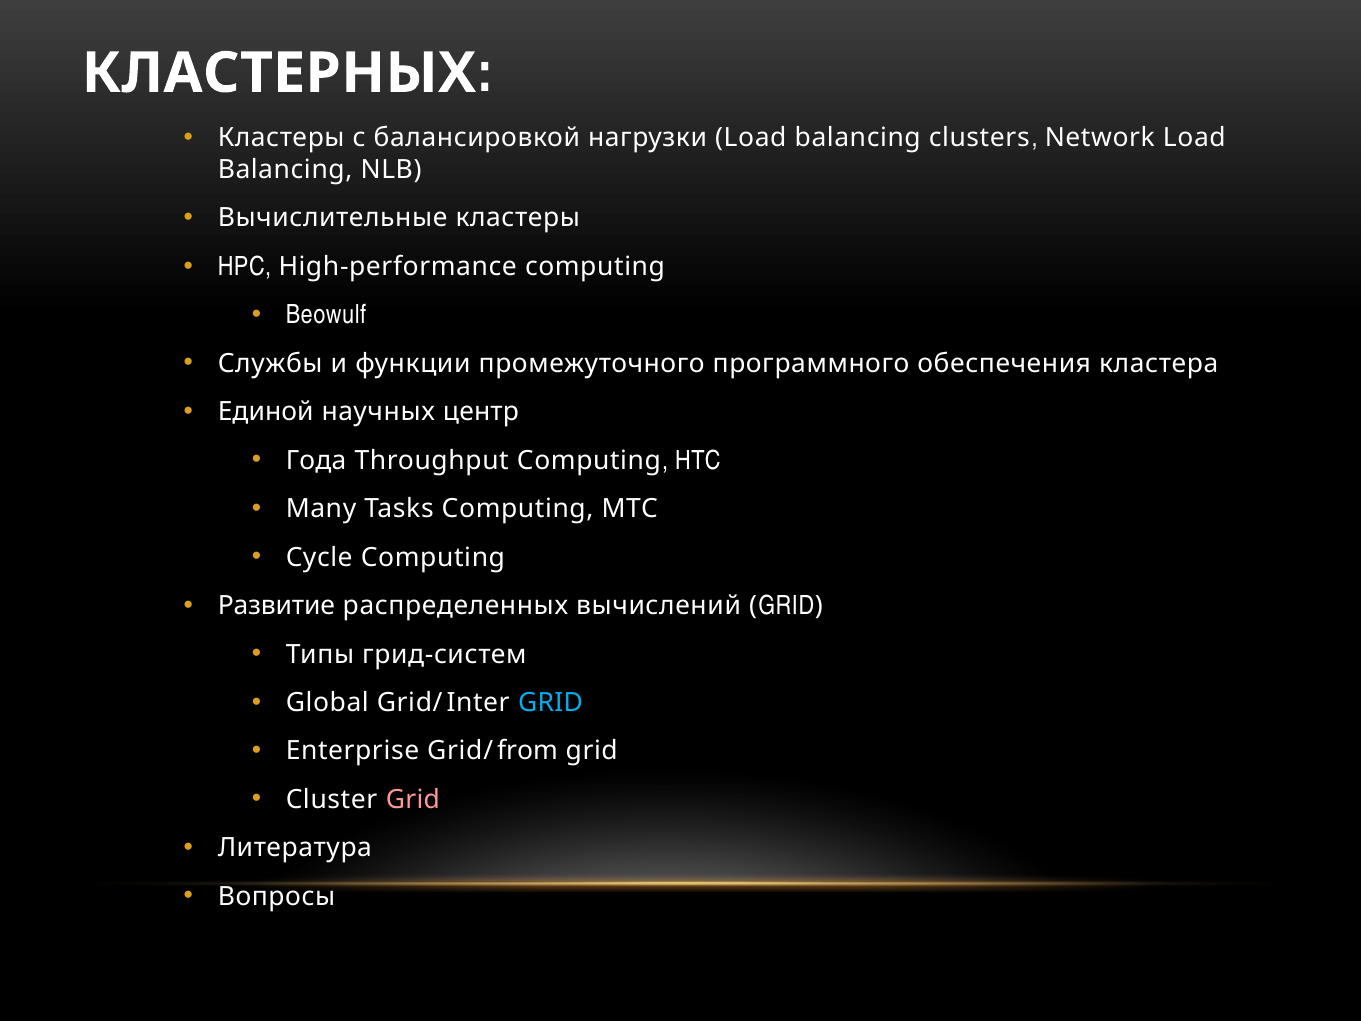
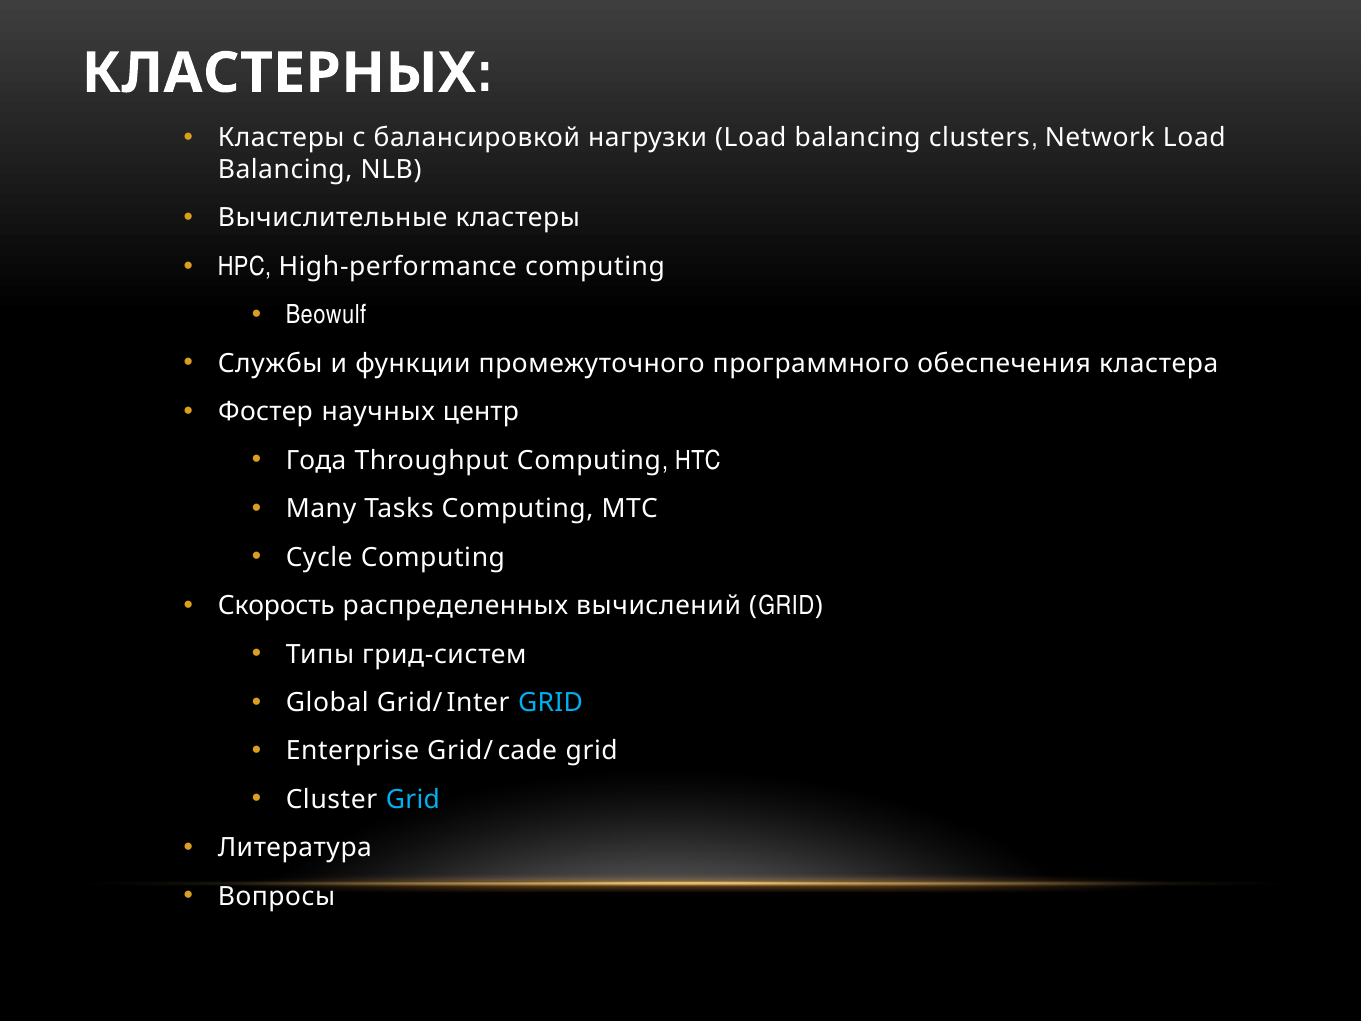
Единой: Единой -> Фостер (265, 412)
Развитие: Развитие -> Скорость (276, 606)
from: from -> cade (527, 751)
Grid colour: pink -> light blue (413, 799)
